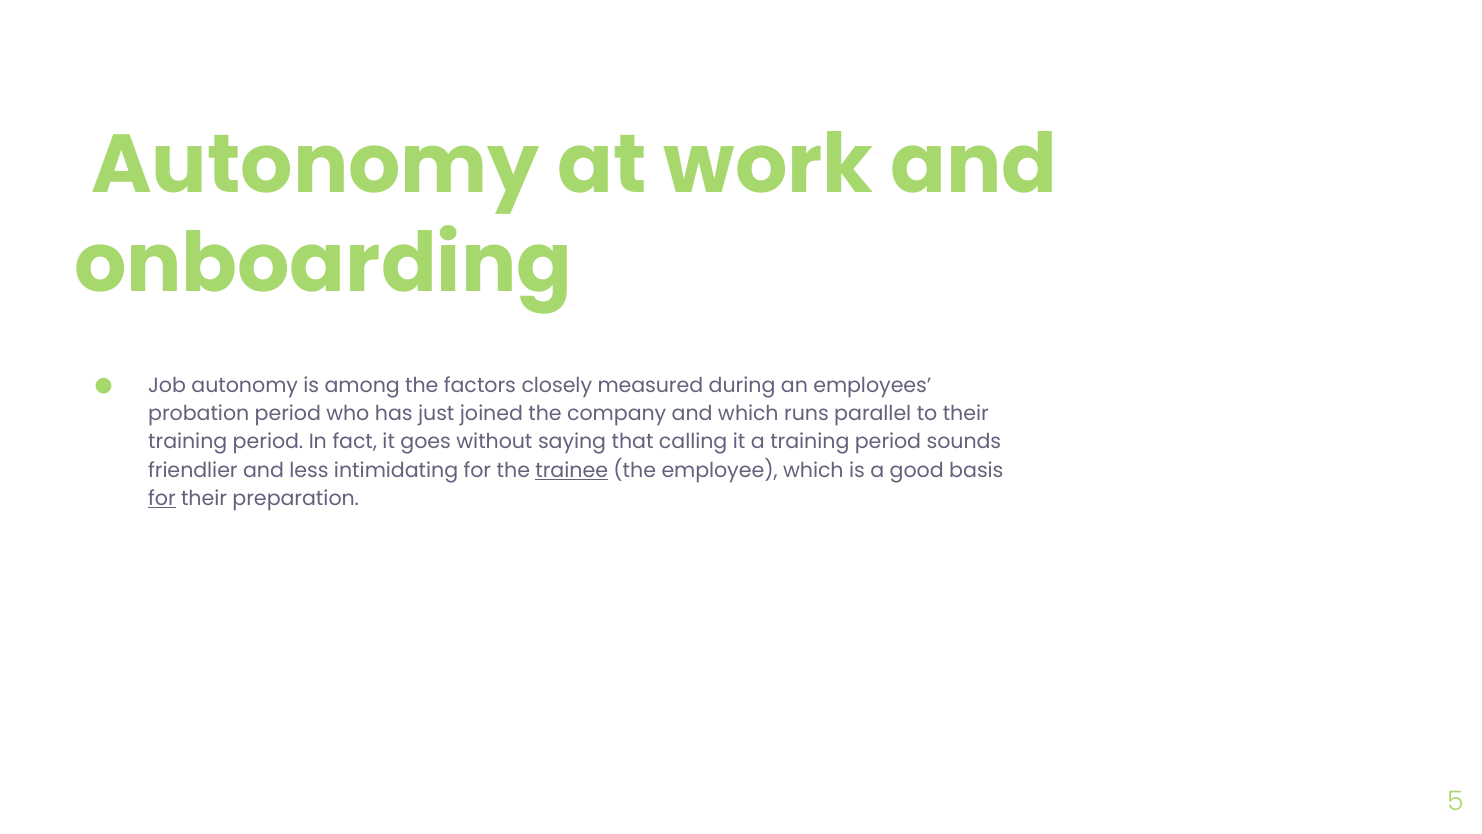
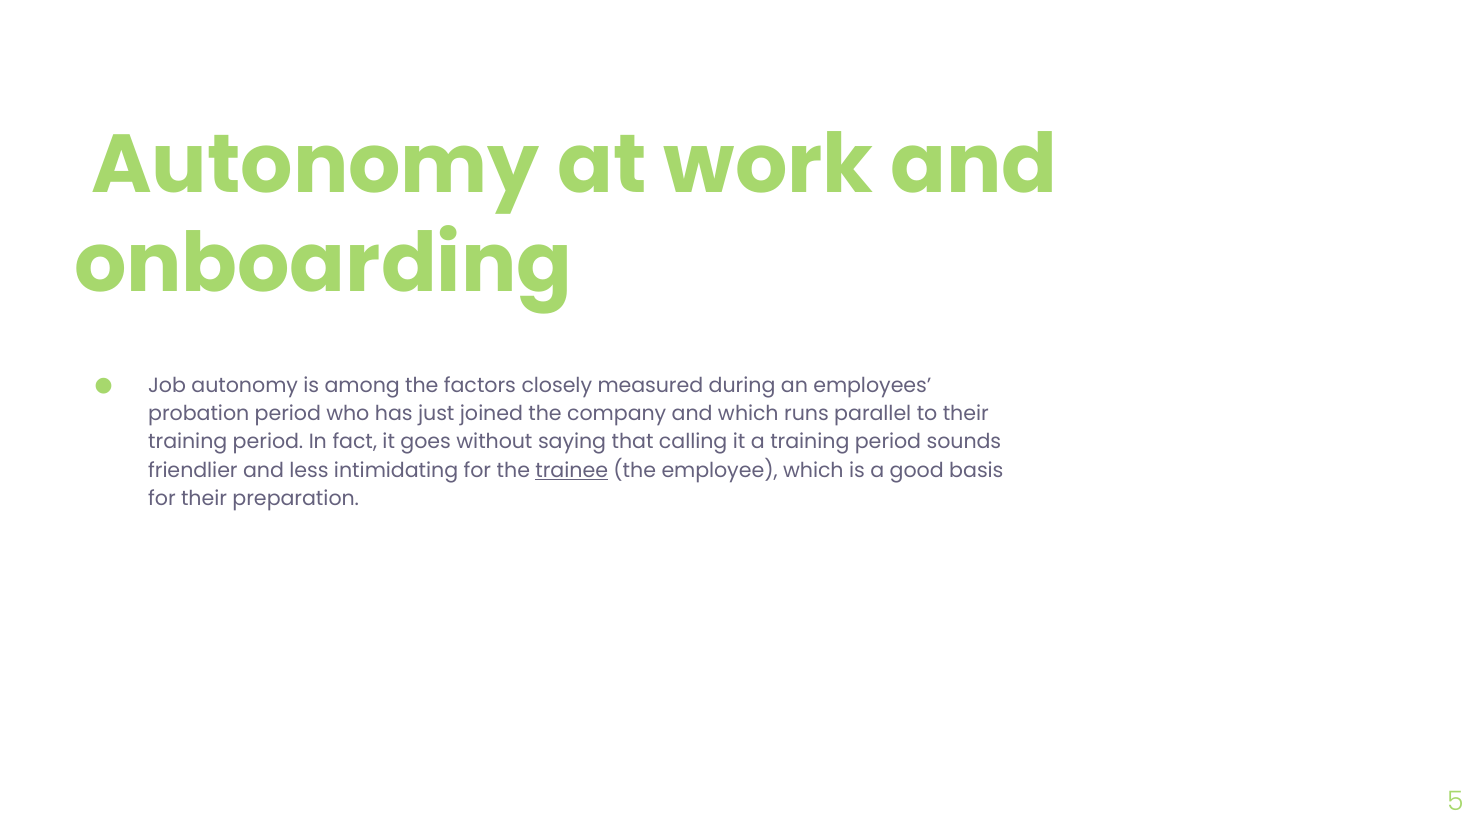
for underline: present -> none (162, 499)
